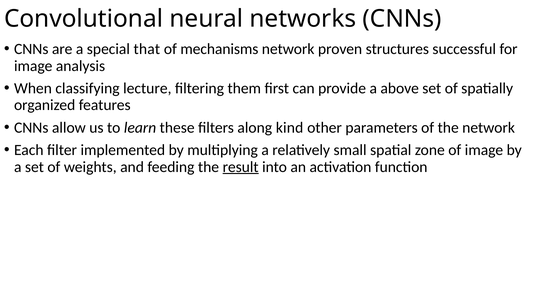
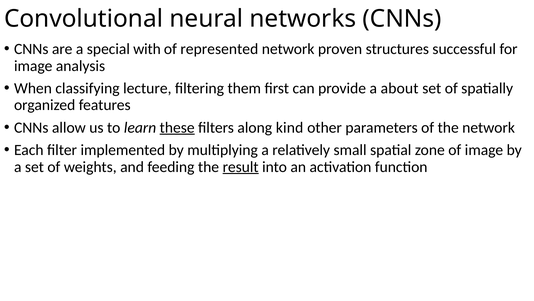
that: that -> with (147, 49)
mechanisms: mechanisms -> represented (219, 49)
above: above -> about (400, 88)
these underline: none -> present (177, 127)
